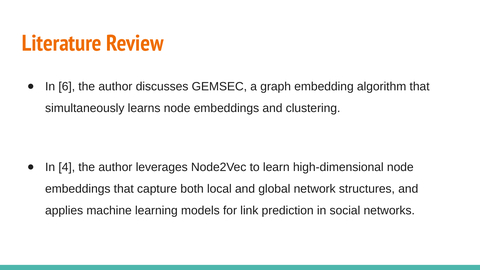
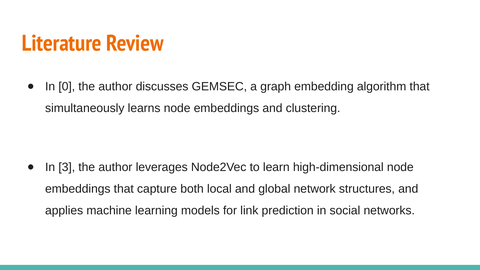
6: 6 -> 0 (67, 87)
4: 4 -> 3 (67, 167)
